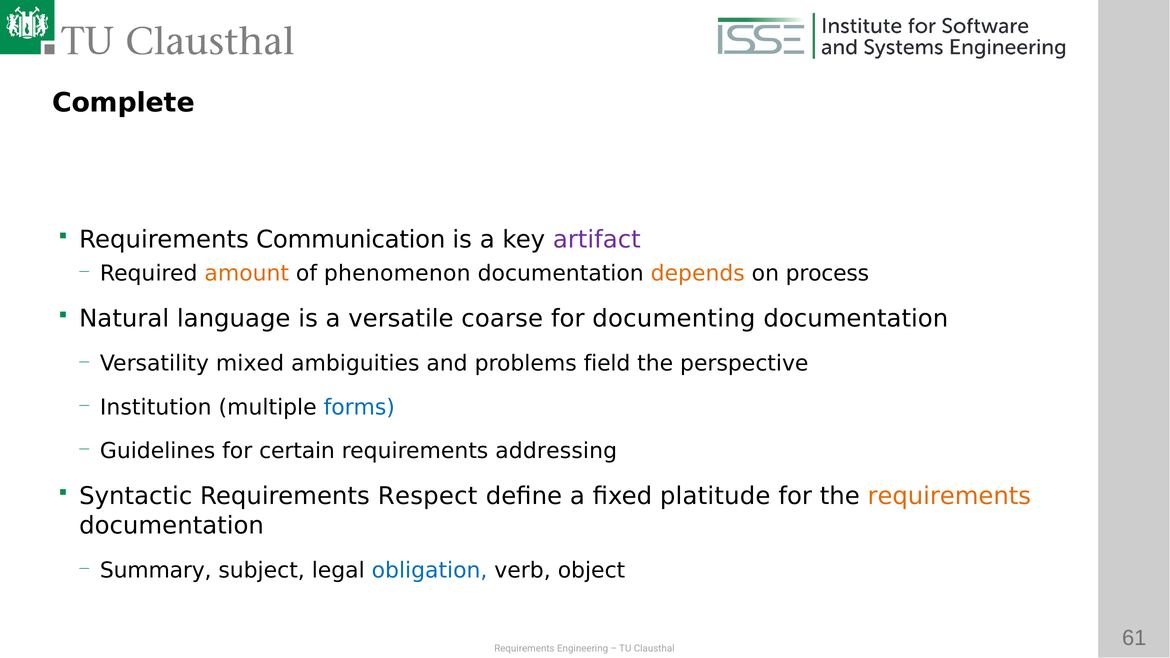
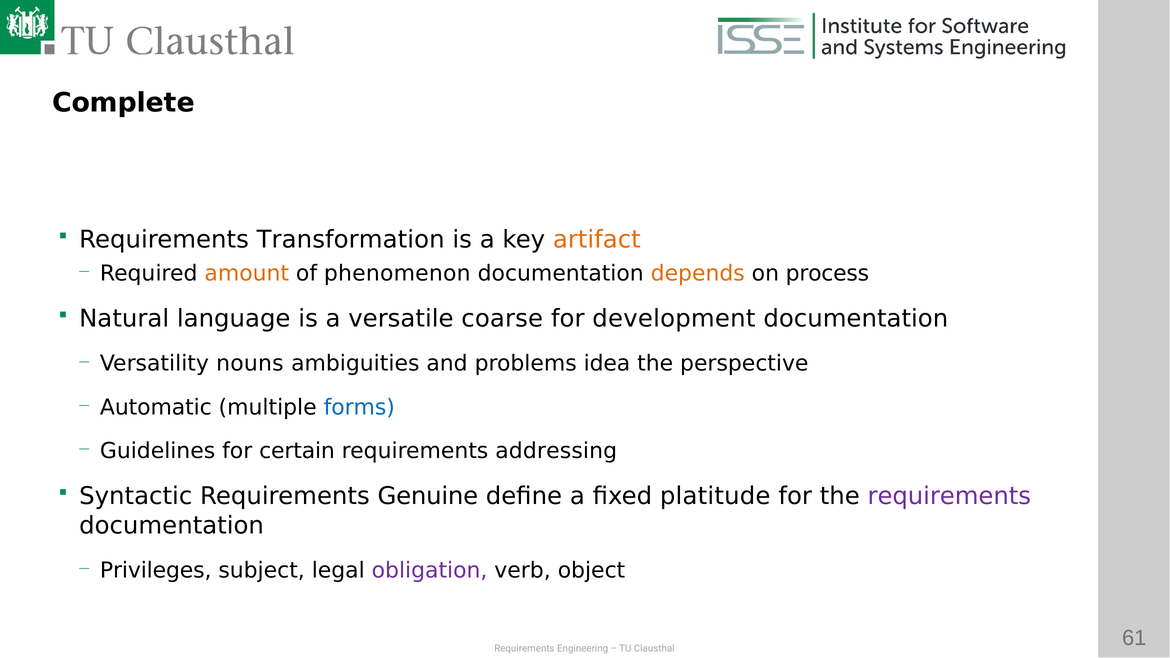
Communication: Communication -> Transformation (351, 240)
artifact colour: purple -> orange (597, 240)
documenting: documenting -> development (674, 319)
mixed: mixed -> nouns (250, 364)
field: field -> idea (607, 364)
Institution: Institution -> Automatic (156, 407)
Respect: Respect -> Genuine (428, 496)
requirements colour: orange -> purple (949, 496)
Summary: Summary -> Privileges (156, 570)
obligation colour: blue -> purple (430, 570)
